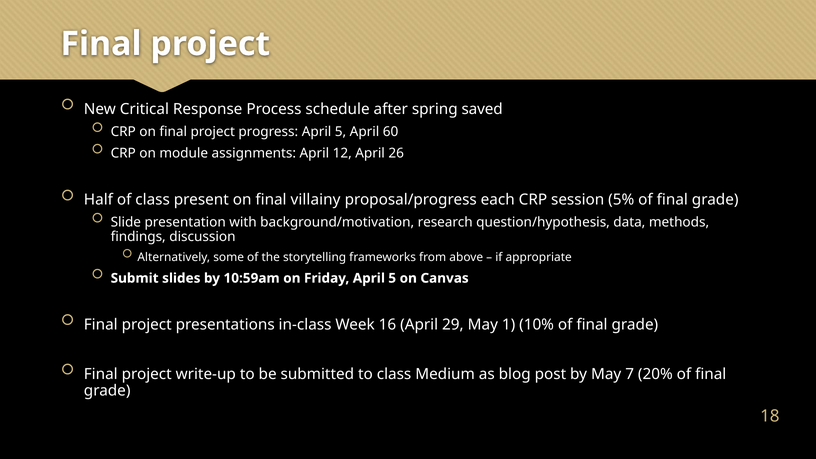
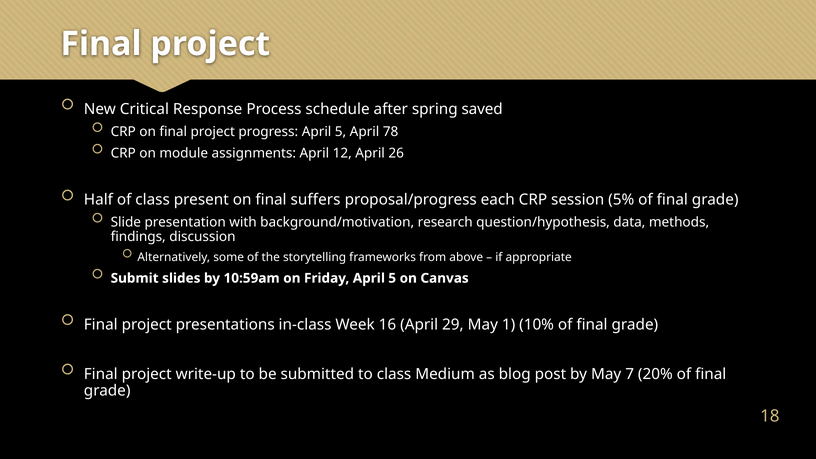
60: 60 -> 78 (391, 132)
villainy: villainy -> suffers (316, 200)
